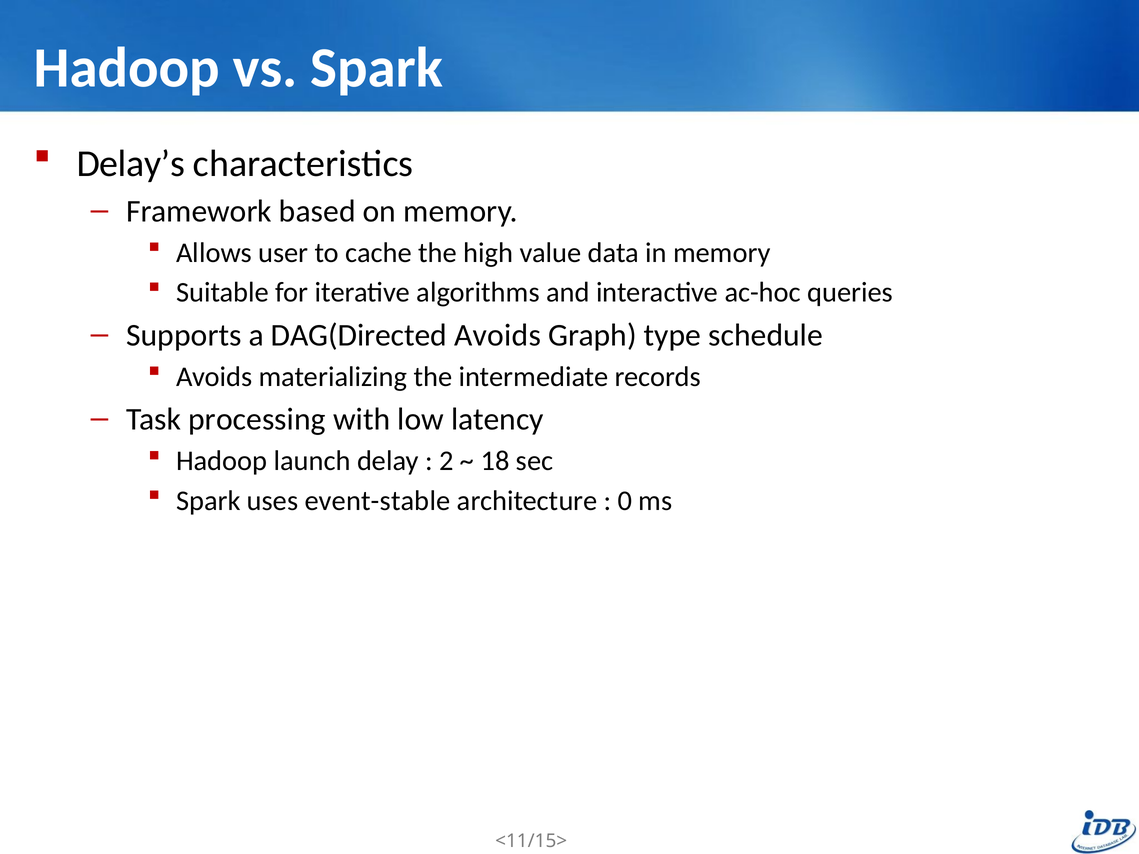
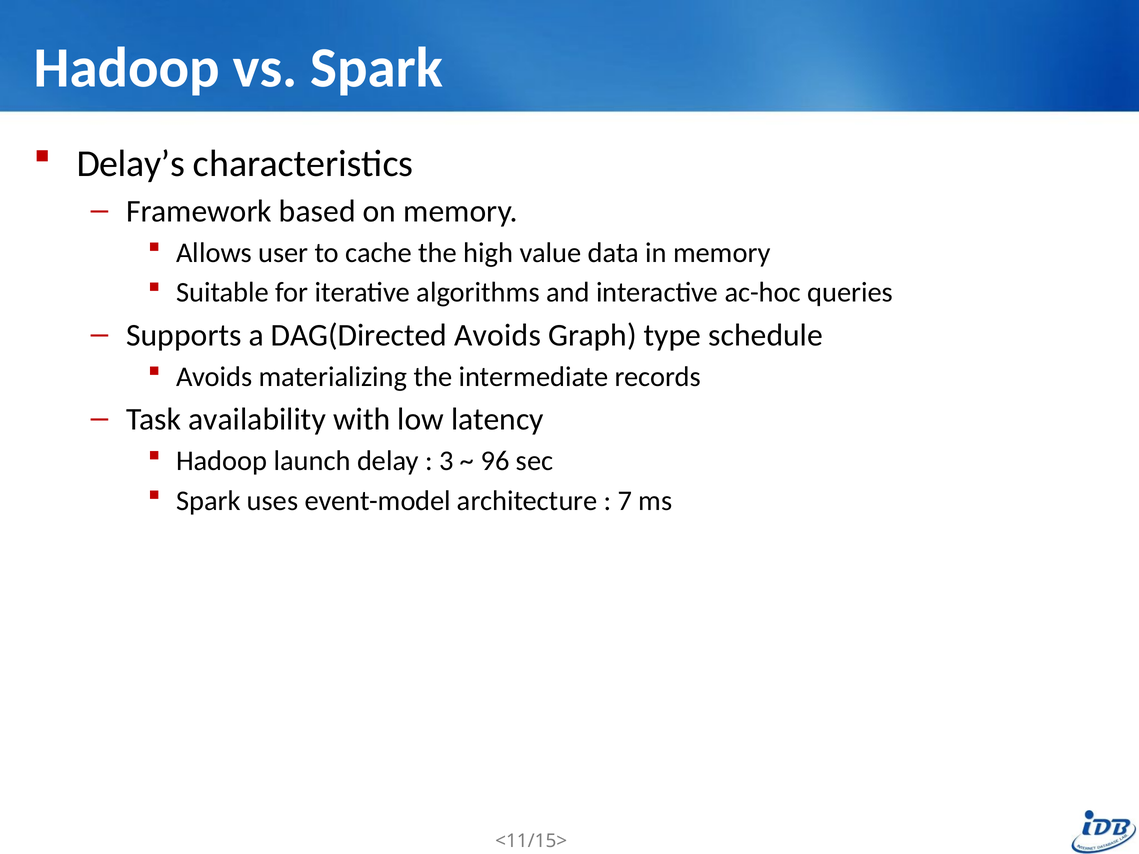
processing: processing -> availability (257, 419)
2: 2 -> 3 (446, 461)
18: 18 -> 96 (495, 461)
event-stable: event-stable -> event-model (378, 501)
0: 0 -> 7 (625, 501)
